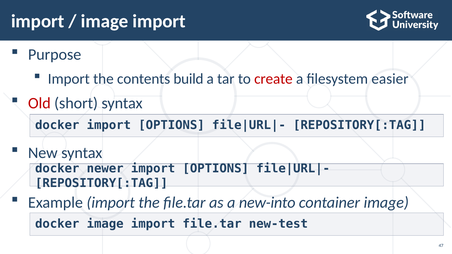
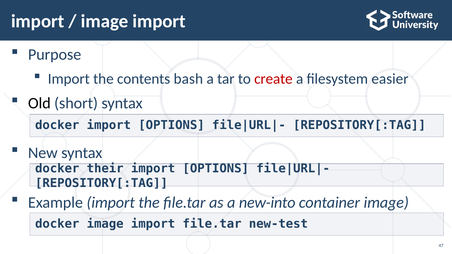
build: build -> bash (188, 79)
Old colour: red -> black (39, 103)
newer: newer -> their (105, 169)
